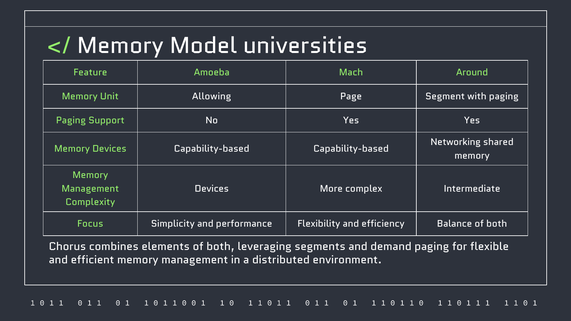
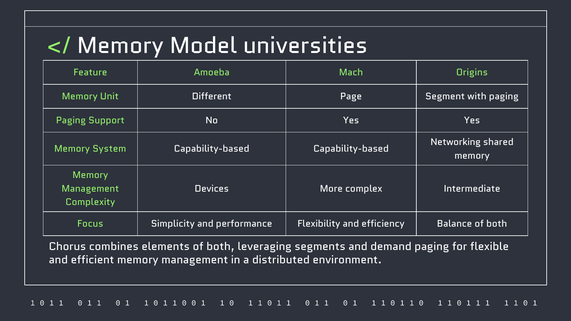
Around: Around -> Origins (472, 72)
Allowing: Allowing -> Different (212, 96)
Memory Devices: Devices -> System (109, 149)
